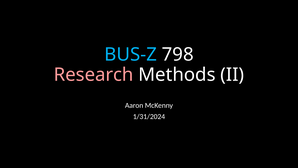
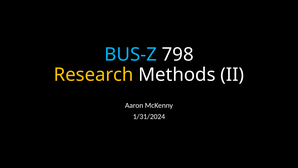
Research colour: pink -> yellow (94, 74)
